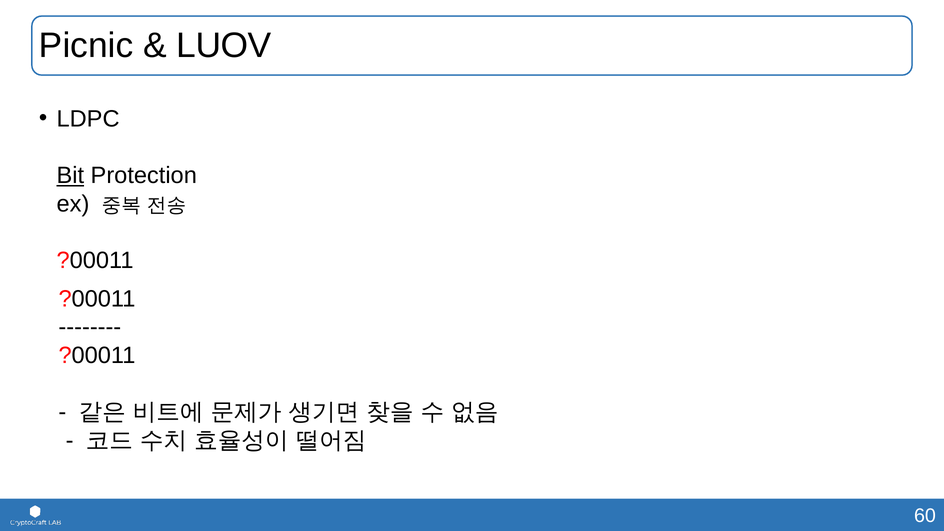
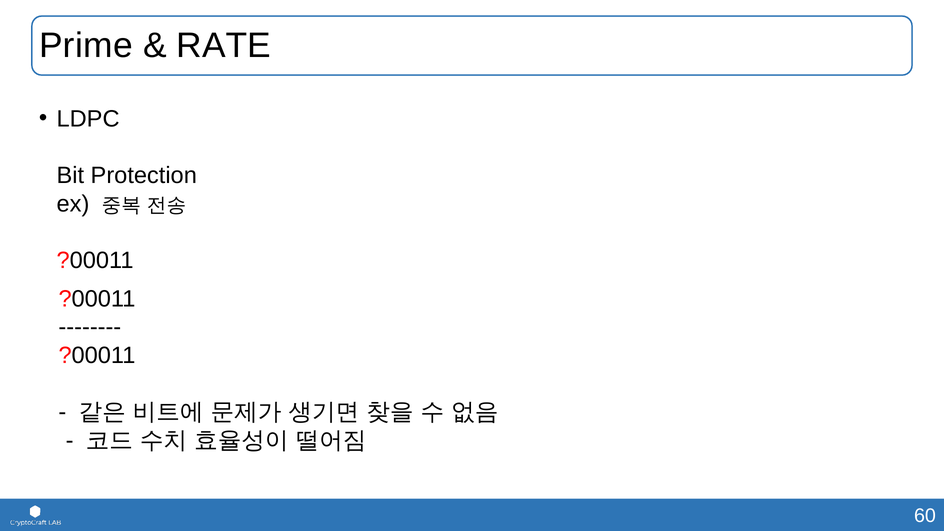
Picnic: Picnic -> Prime (86, 45)
LUOV: LUOV -> RATE (224, 45)
Bit underline: present -> none (70, 176)
